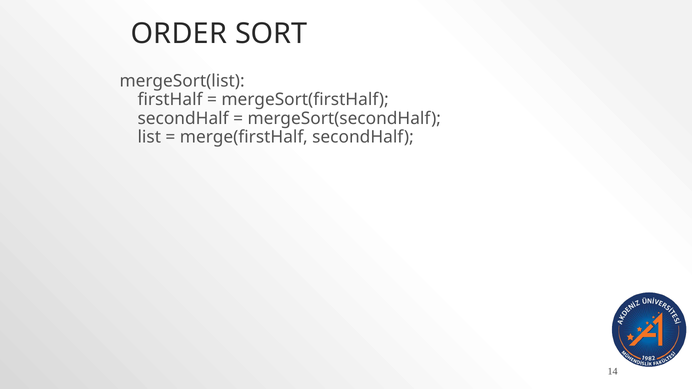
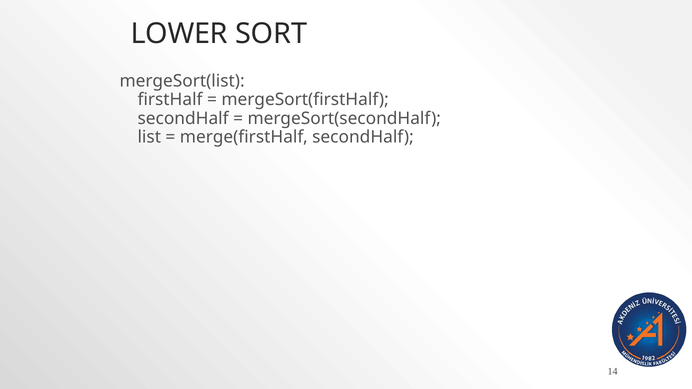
ORDER: ORDER -> LOWER (179, 34)
